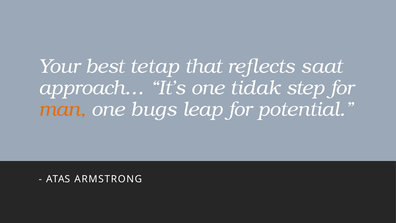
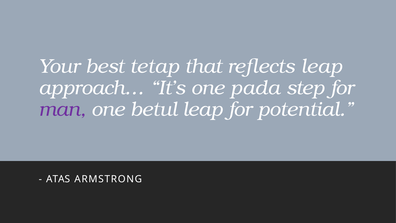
reflects saat: saat -> leap (321, 66)
tidak: tidak -> pada (255, 88)
man colour: orange -> purple (62, 109)
bugs: bugs -> betul (154, 109)
